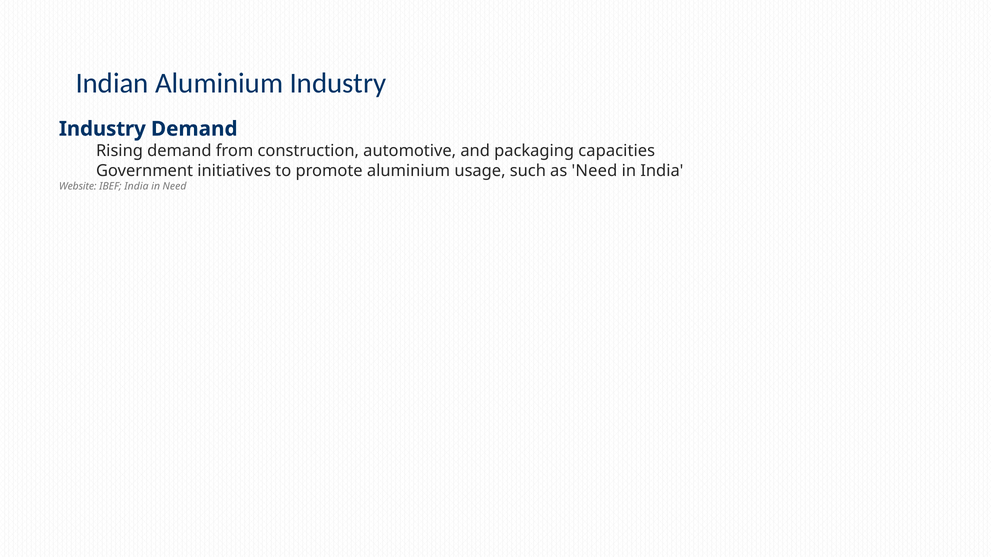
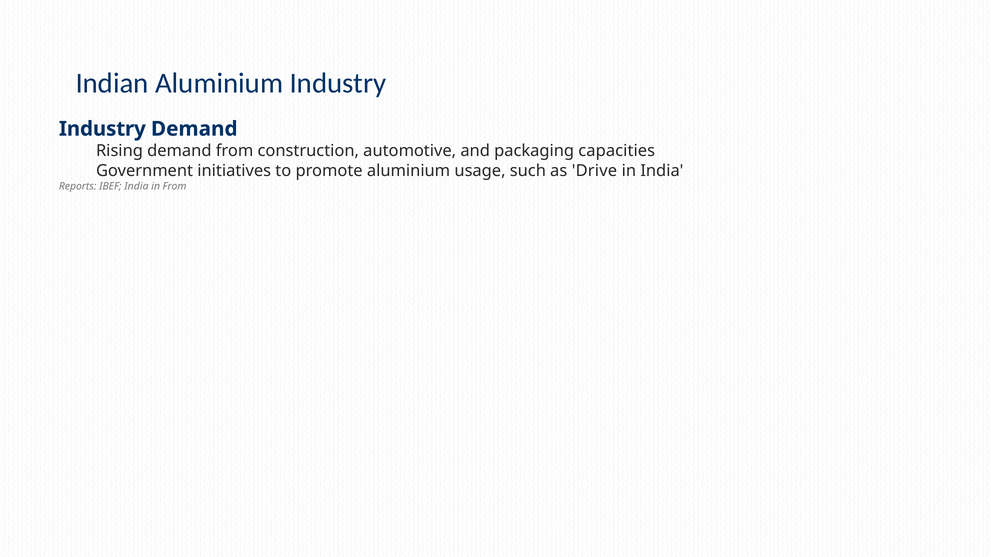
as Need: Need -> Drive (594, 171)
Website: Website -> Reports (78, 186)
in Need: Need -> From (175, 186)
